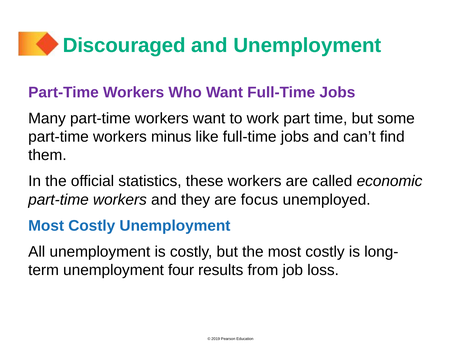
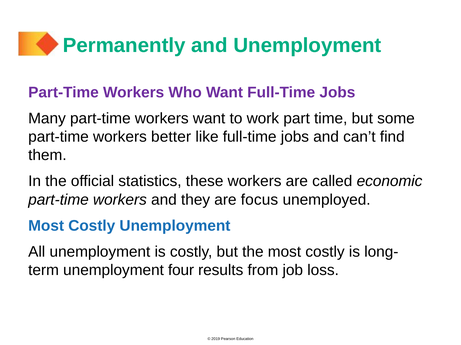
Discouraged: Discouraged -> Permanently (124, 45)
minus: minus -> better (171, 137)
